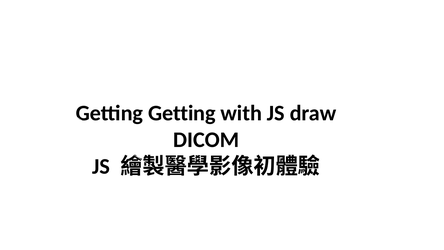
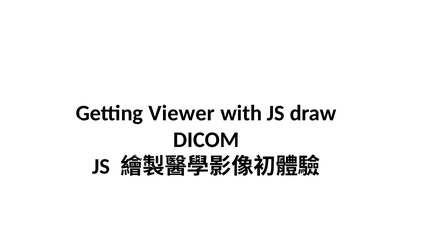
Getting Getting: Getting -> Viewer (182, 113)
